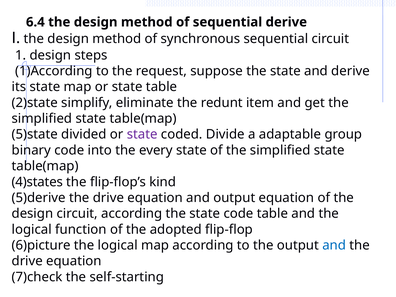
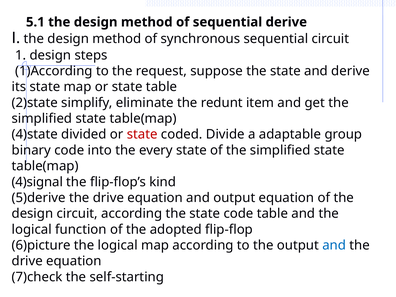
6.4: 6.4 -> 5.1 (35, 22)
5)state: 5)state -> 4)state (35, 134)
state colour: purple -> red (142, 134)
4)states: 4)states -> 4)signal (37, 182)
